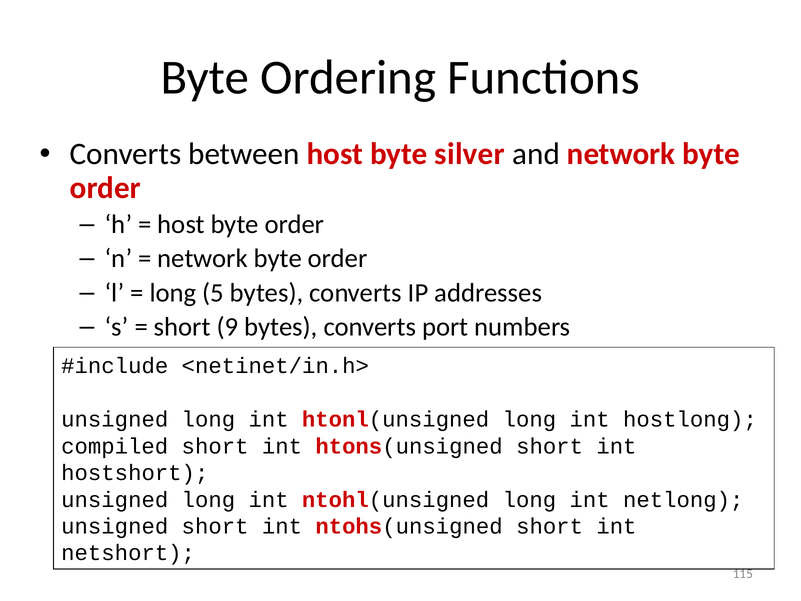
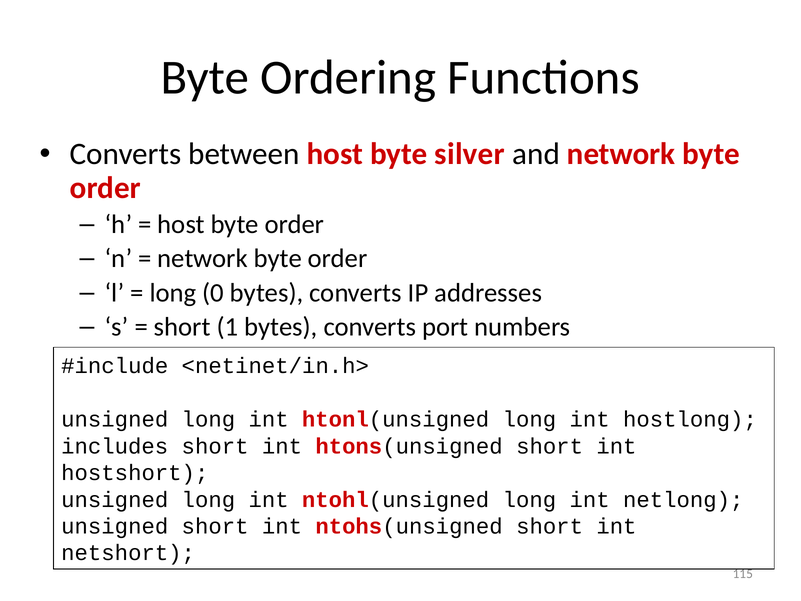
5: 5 -> 0 (213, 293)
9: 9 -> 1 (227, 327)
compiled: compiled -> includes (115, 446)
